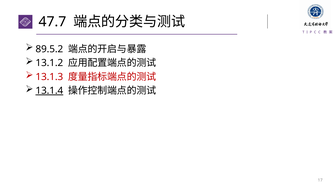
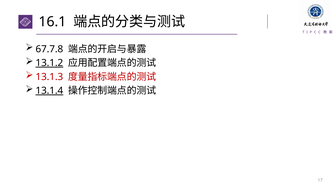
47.7: 47.7 -> 16.1 (52, 22)
89.5.2: 89.5.2 -> 67.7.8 (49, 49)
13.1.2 underline: none -> present (49, 63)
